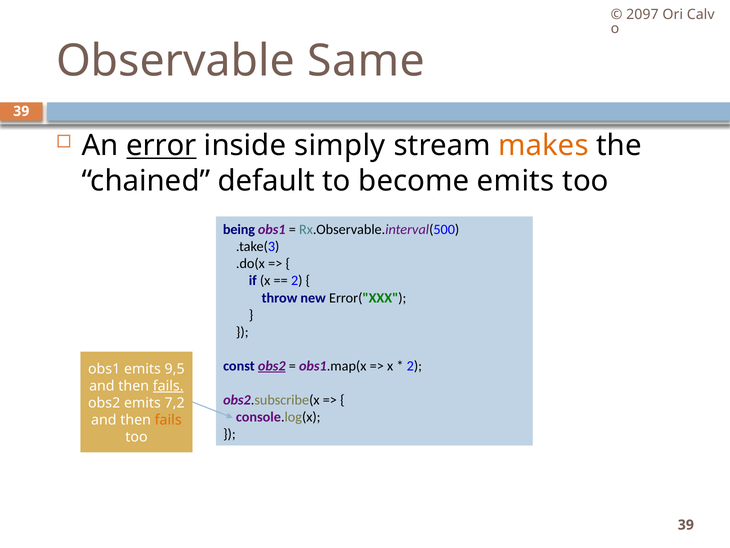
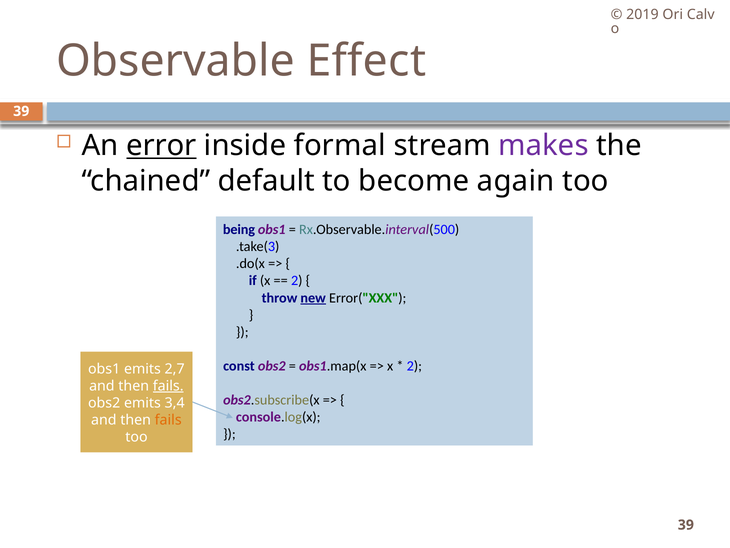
2097: 2097 -> 2019 (642, 14)
Same: Same -> Effect (366, 61)
simply: simply -> formal (340, 145)
makes colour: orange -> purple (543, 145)
become emits: emits -> again (516, 181)
new underline: none -> present (313, 298)
obs2 underline: present -> none (272, 366)
9,5: 9,5 -> 2,7 (175, 369)
7,2: 7,2 -> 3,4 (175, 403)
